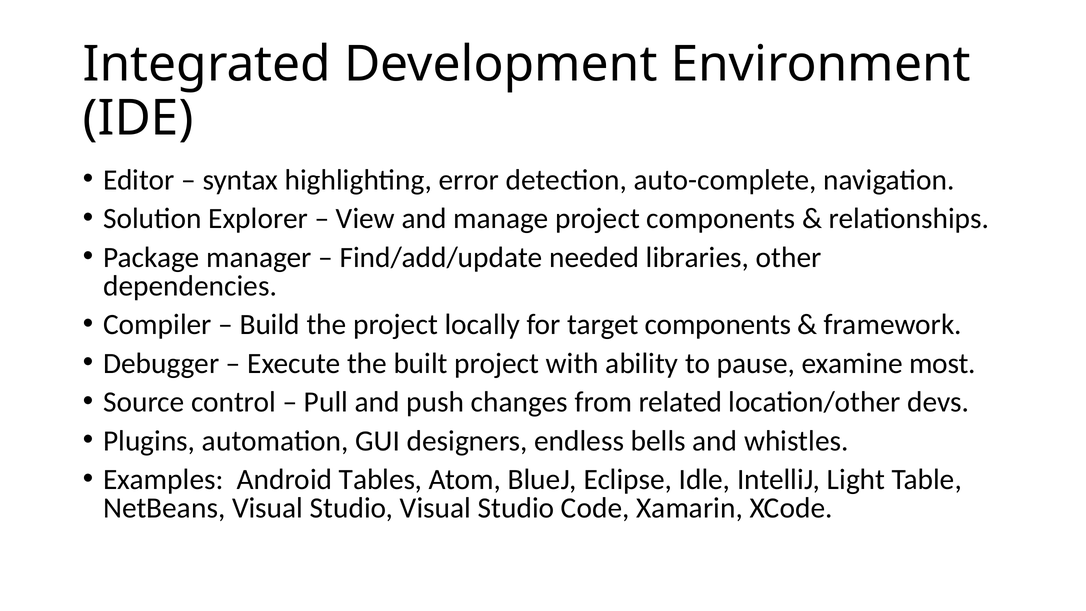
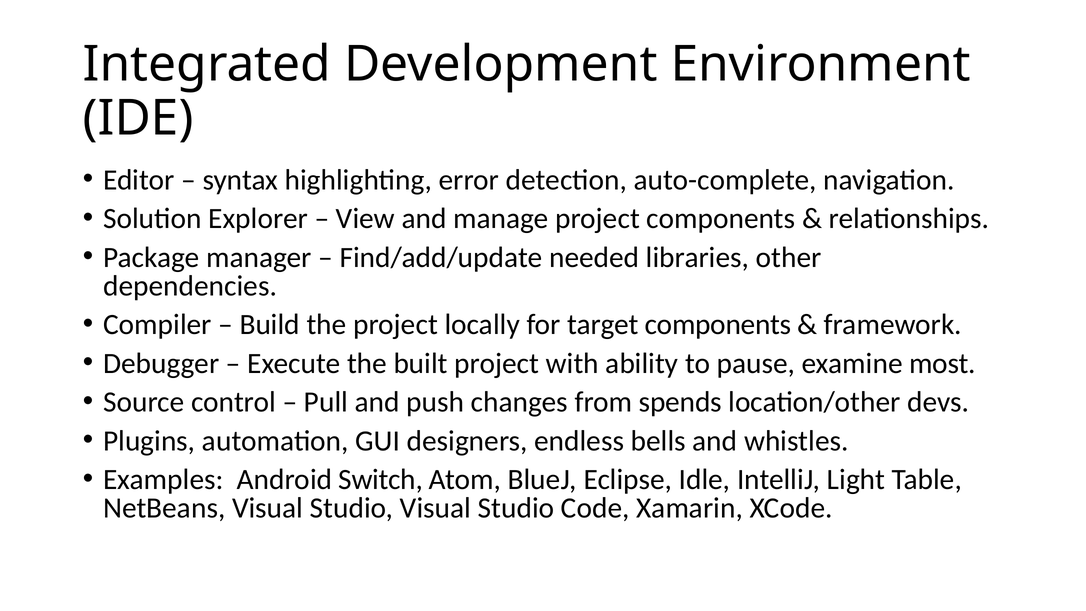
related: related -> spends (680, 402)
Tables: Tables -> Switch (381, 480)
